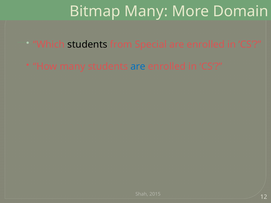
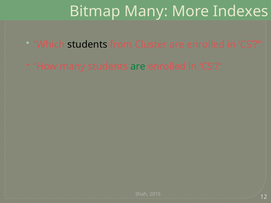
Domain: Domain -> Indexes (241, 11)
Special: Special -> Cluster (151, 45)
are colour: blue -> green (138, 67)
